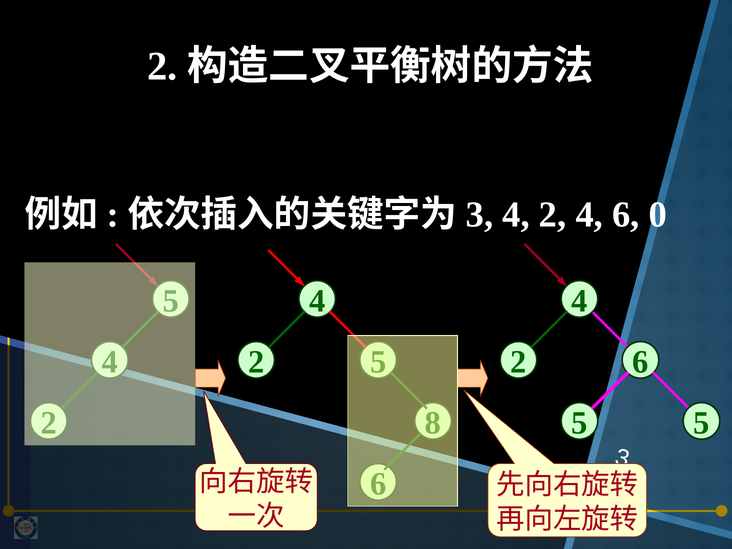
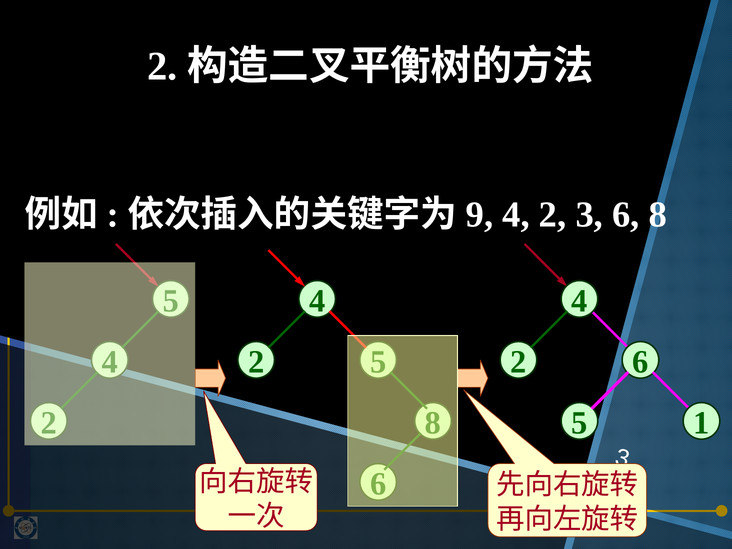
3: 3 -> 9 (479, 215)
4: 4 -> 3 (589, 215)
6 0: 0 -> 8 (658, 215)
5: 5 -> 1 (701, 423)
